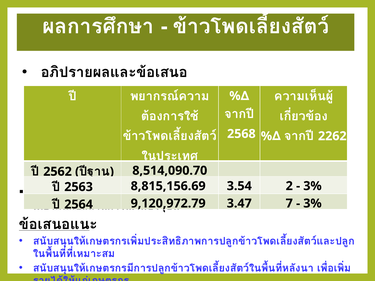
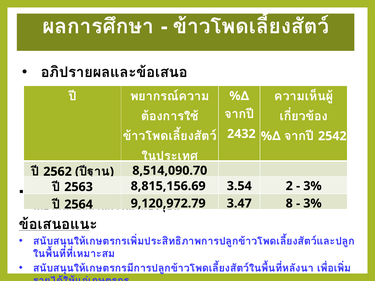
2568: 2568 -> 2432 (241, 134)
2262: 2262 -> 2542 (332, 136)
7: 7 -> 8 (289, 204)
